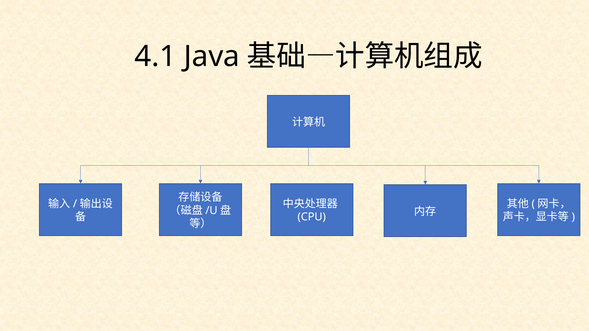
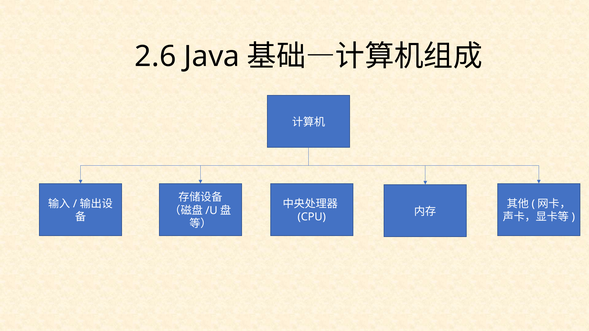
4.1: 4.1 -> 2.6 (155, 57)
